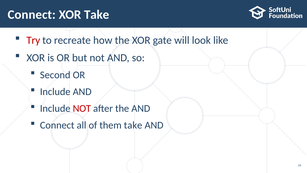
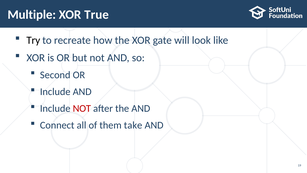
Connect: Connect -> Multiple (32, 15)
XOR Take: Take -> True (97, 15)
Try colour: red -> black (33, 40)
